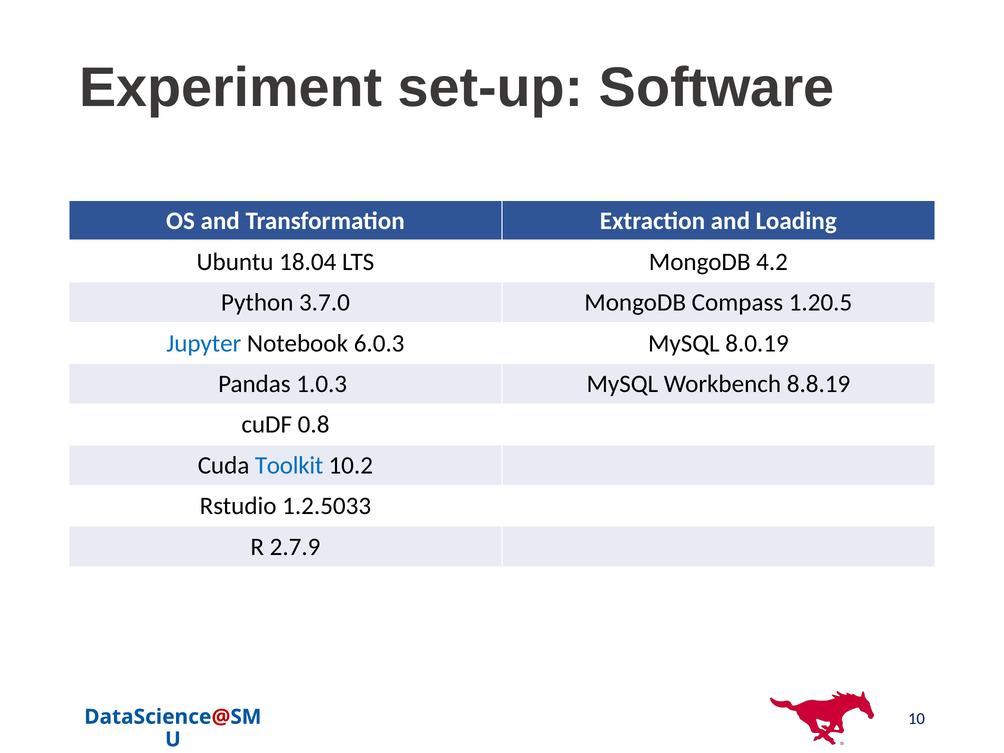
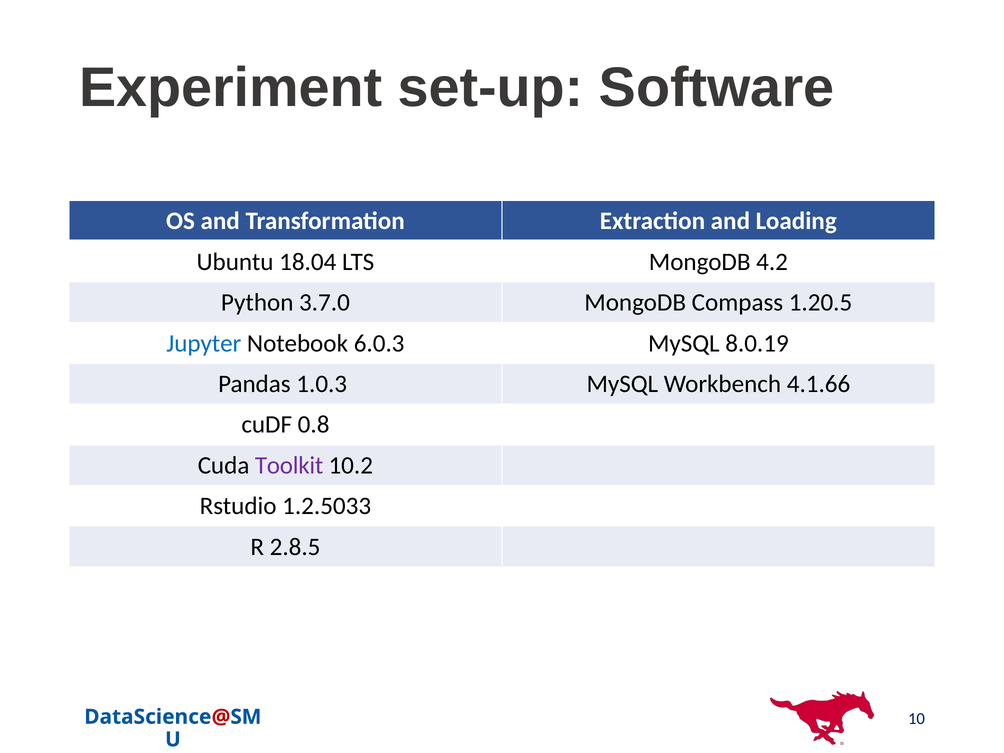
8.8.19: 8.8.19 -> 4.1.66 (819, 384)
Toolkit colour: blue -> purple (289, 465)
2.7.9: 2.7.9 -> 2.8.5 (295, 547)
